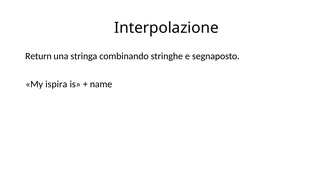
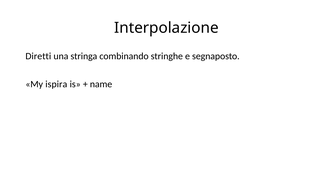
Return: Return -> Diretti (38, 56)
